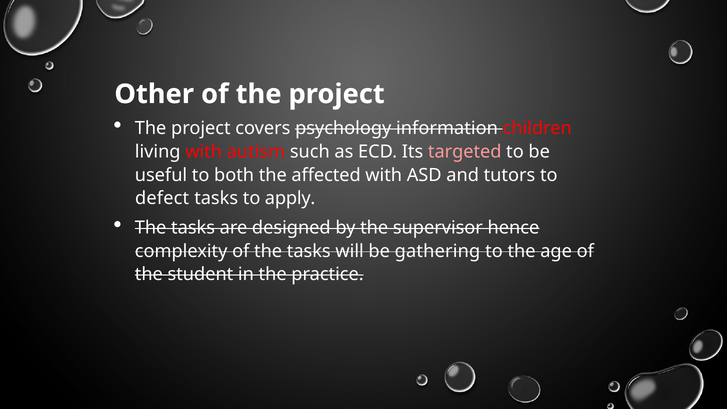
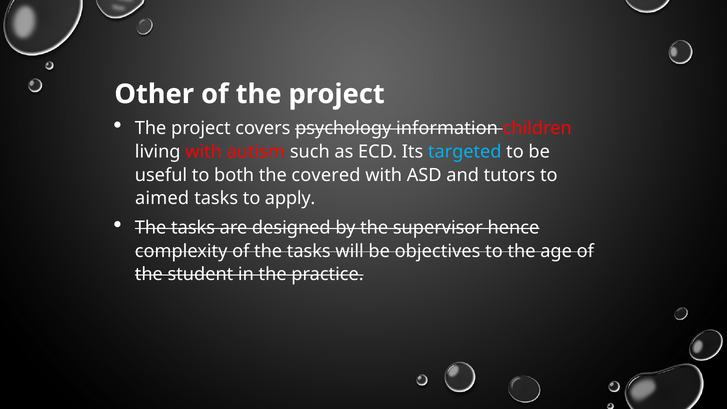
targeted colour: pink -> light blue (465, 152)
affected: affected -> covered (326, 175)
defect: defect -> aimed (162, 198)
gathering: gathering -> objectives (438, 251)
